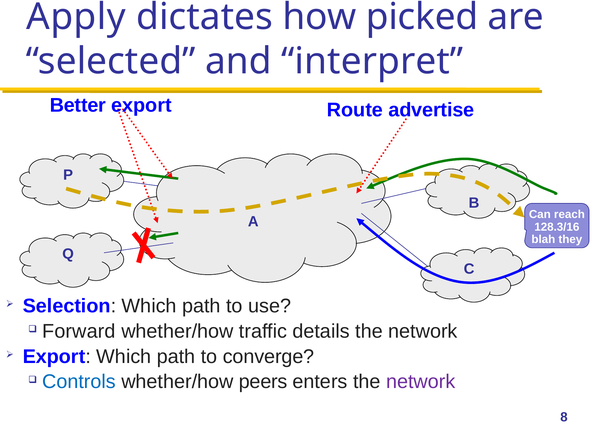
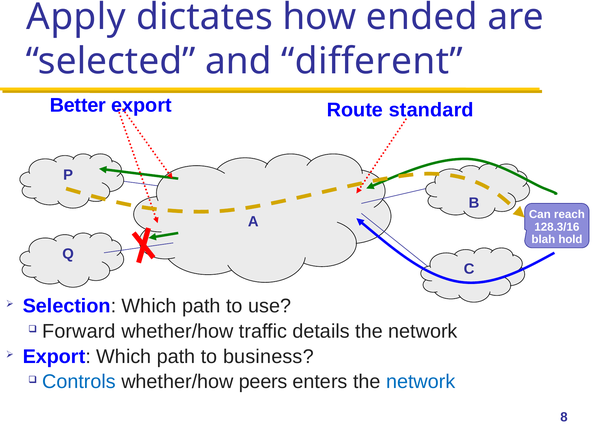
picked: picked -> ended (422, 17)
interpret: interpret -> different (372, 61)
advertise: advertise -> standard (431, 110)
they: they -> hold (570, 240)
converge: converge -> business (268, 357)
network colour: purple -> blue (421, 382)
